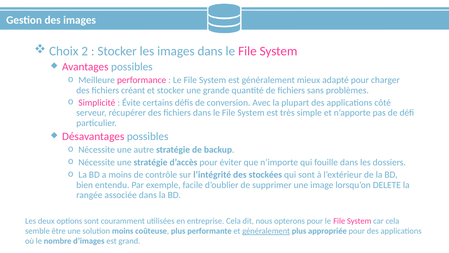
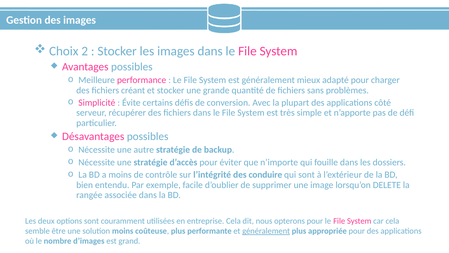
stockées: stockées -> conduire (265, 174)
